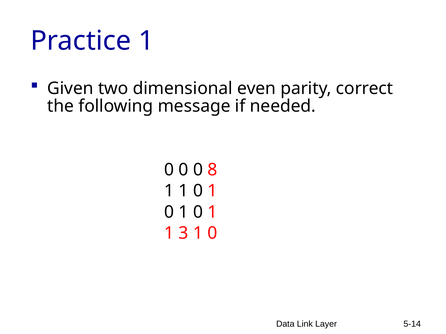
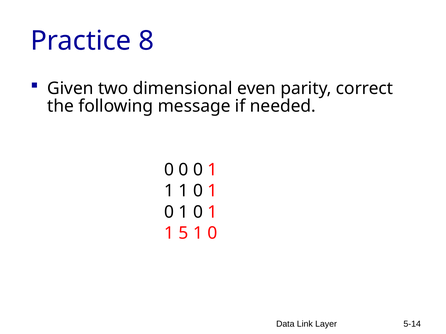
Practice 1: 1 -> 8 (146, 41)
0 0 8: 8 -> 1 (212, 170)
3: 3 -> 5 (184, 233)
